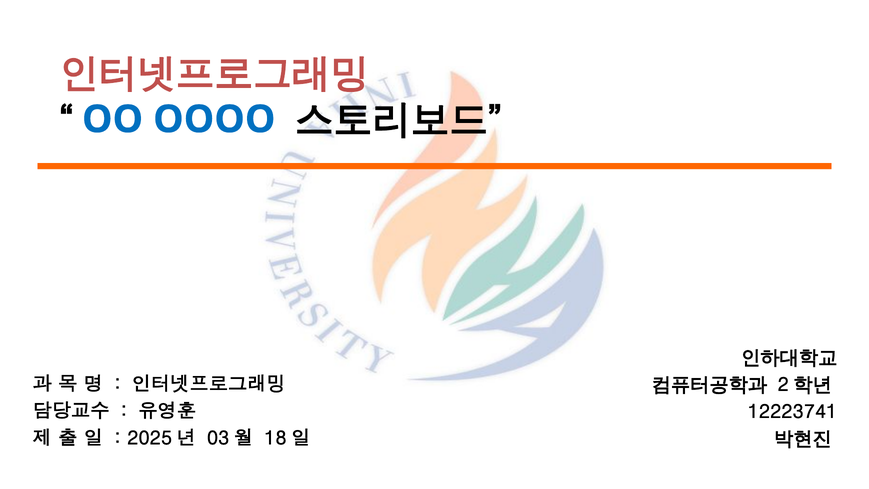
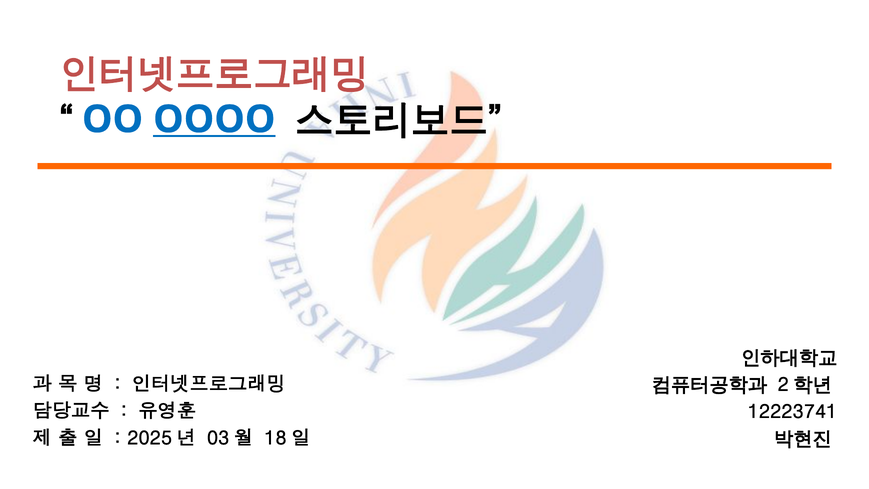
OOOO underline: none -> present (214, 119)
